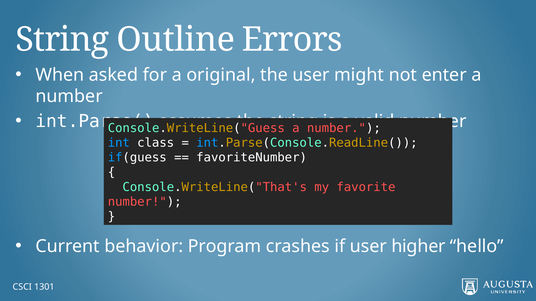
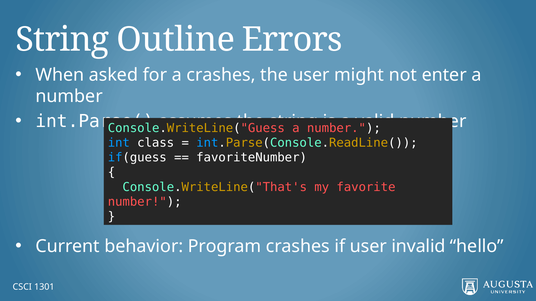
a original: original -> crashes (221, 75)
higher: higher -> invalid (418, 247)
